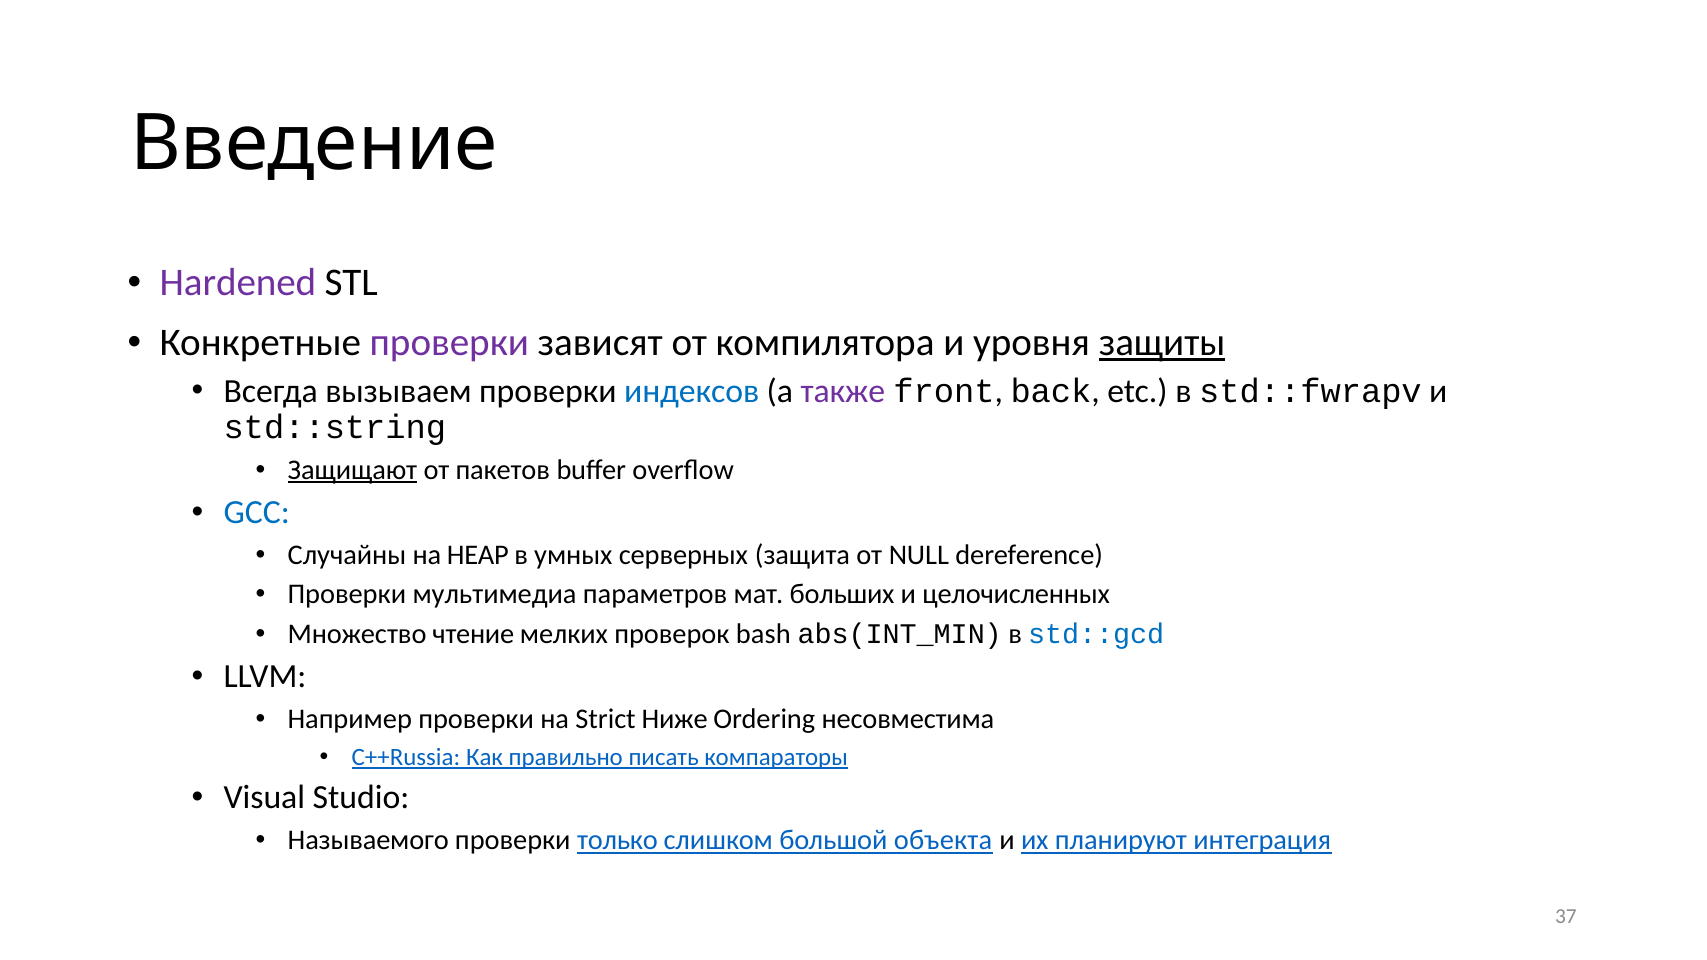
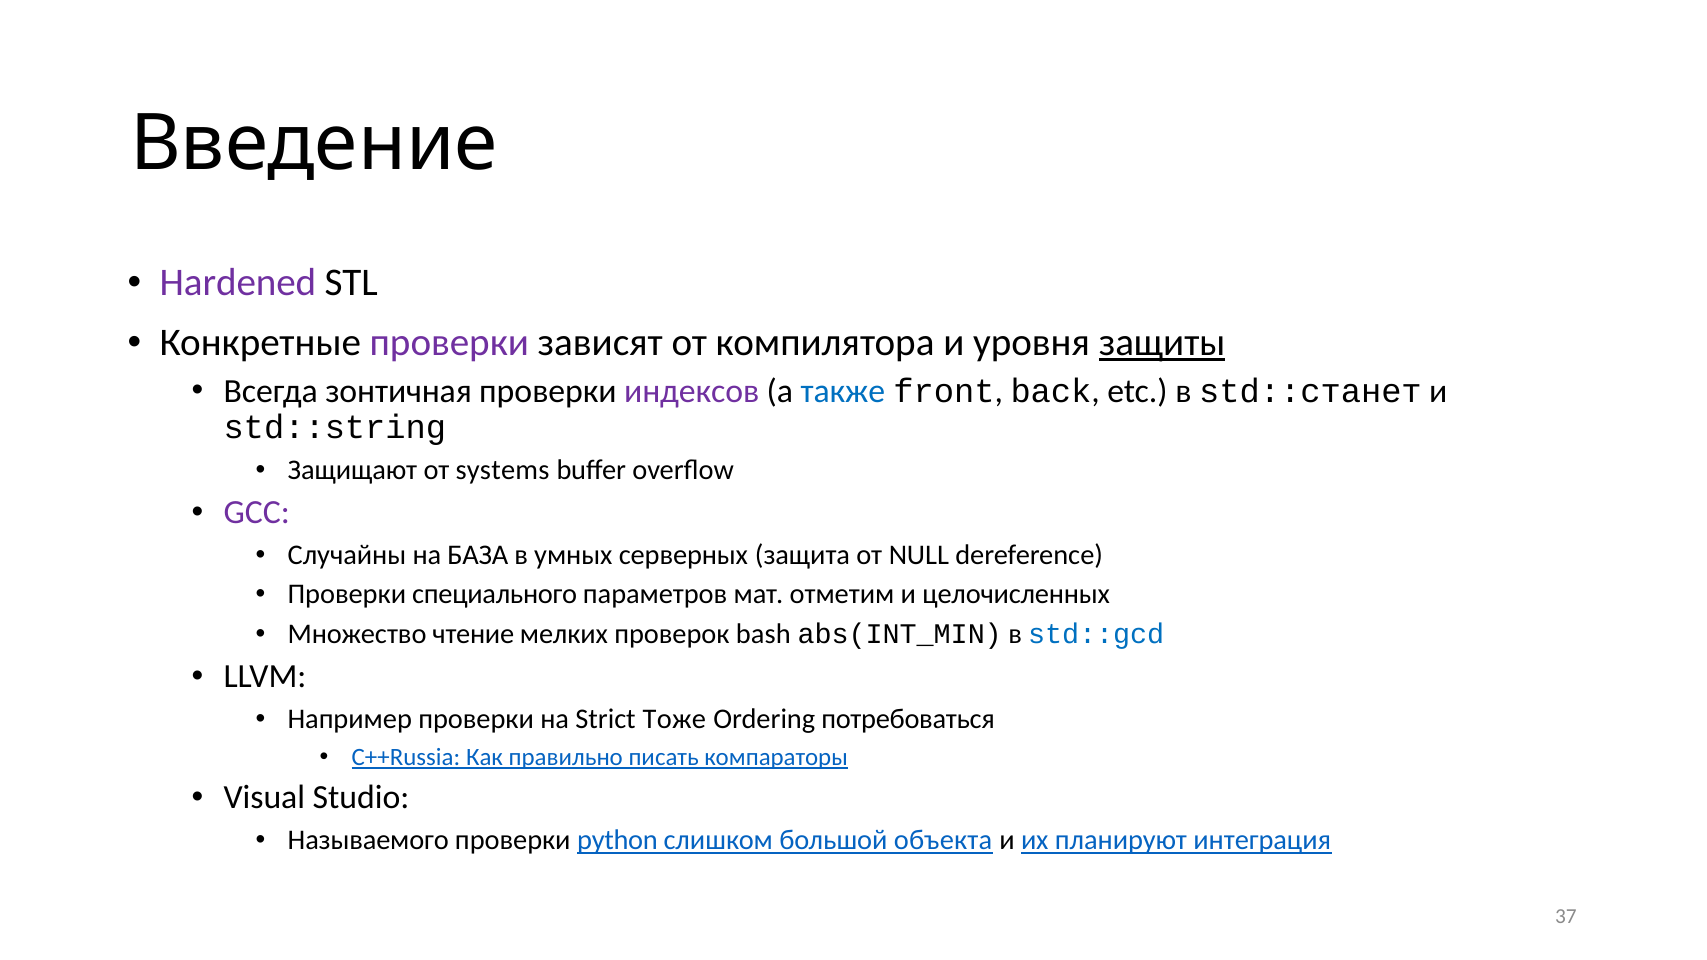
вызываем: вызываем -> зонтичная (399, 391)
индексов colour: blue -> purple (692, 391)
также colour: purple -> blue (843, 391)
std::fwrapv: std::fwrapv -> std::станет (1310, 391)
Защищают underline: present -> none (352, 470)
пакетов: пакетов -> systems (503, 470)
GCC colour: blue -> purple (257, 513)
HEAP: HEAP -> БАЗА (478, 555)
мультимедиа: мультимедиа -> специального (495, 595)
больших: больших -> отметим (842, 595)
Ниже: Ниже -> Тоже (674, 719)
несовместима: несовместима -> потребоваться (908, 719)
только: только -> python (618, 841)
